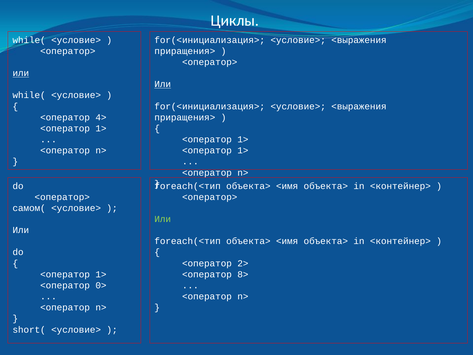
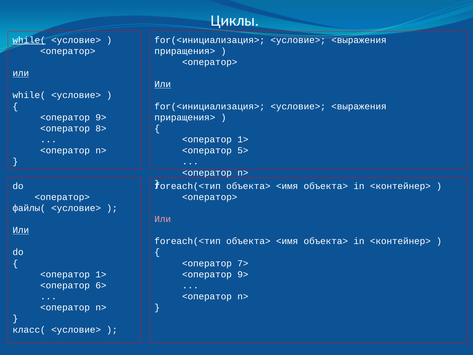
while( underline: none -> present (29, 40)
4>: 4> -> 9> (101, 117)
1>: 1> -> 8> (101, 128)
1>: 1> -> 5> (243, 150)
самом(: самом( -> файлы( (29, 208)
Или colour: light green -> pink (163, 219)
Или underline: none -> present (21, 230)
2>: 2> -> 7> (243, 263)
8>: 8> -> 9> (243, 274)
0>: 0> -> 6> (101, 285)
short(: short( -> класс( (29, 329)
